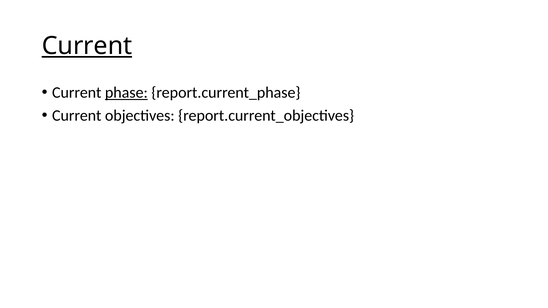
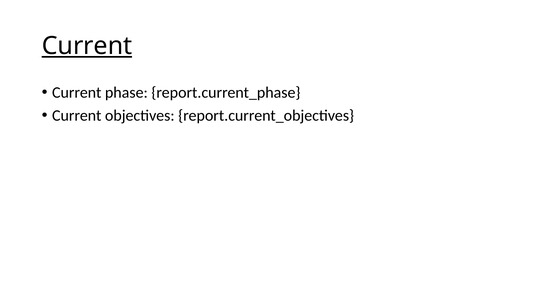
phase underline: present -> none (126, 93)
